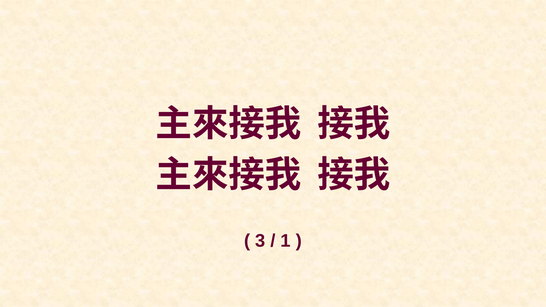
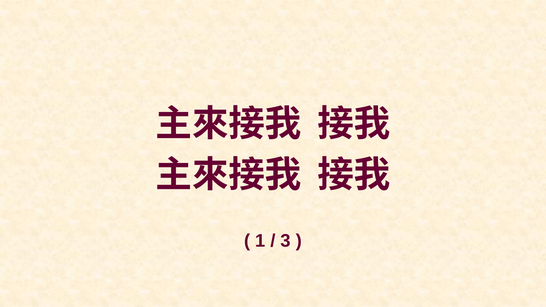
3: 3 -> 1 (260, 241)
1: 1 -> 3 (286, 241)
